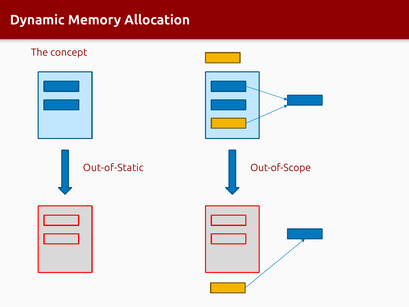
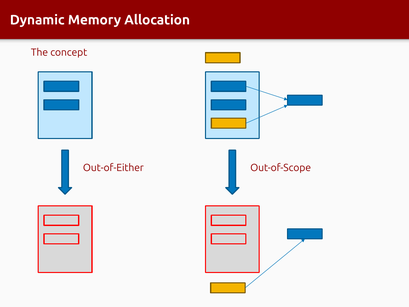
Out-of-Static: Out-of-Static -> Out-of-Either (113, 168)
